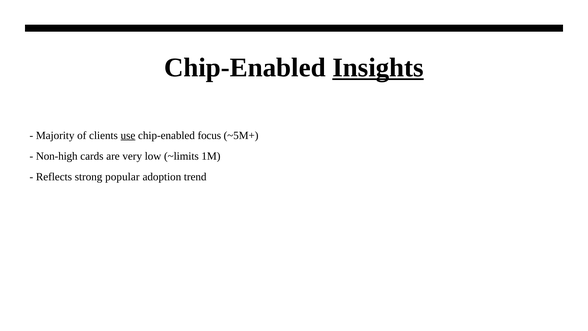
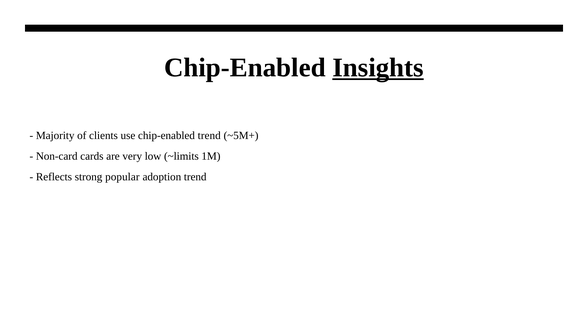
use underline: present -> none (128, 135)
chip-enabled focus: focus -> trend (209, 135)
Non-high: Non-high -> Non-card (57, 156)
